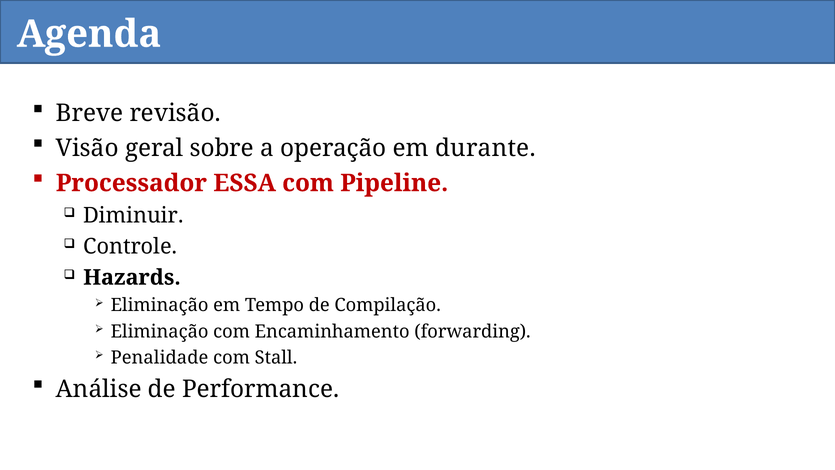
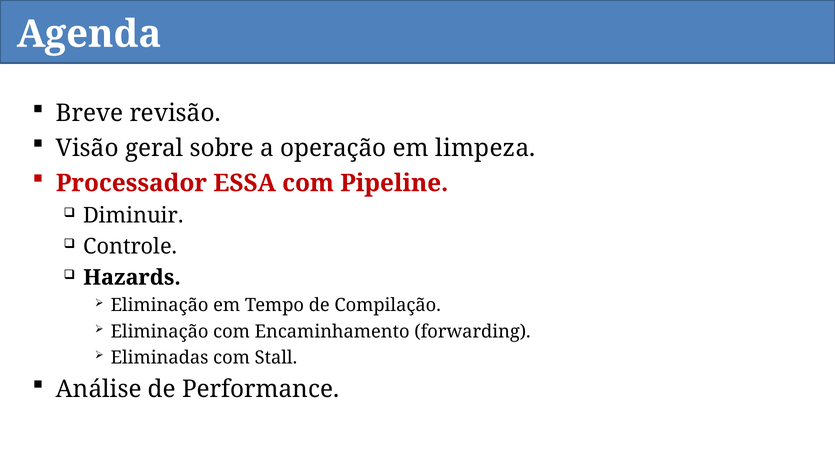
durante: durante -> limpeza (485, 148)
Penalidade: Penalidade -> Eliminadas (160, 357)
